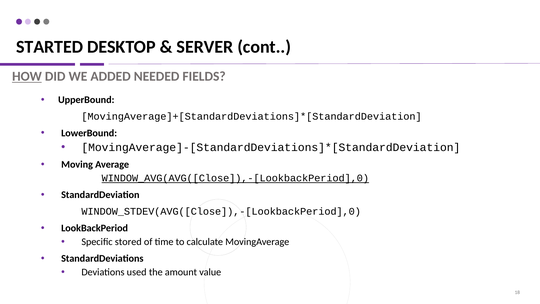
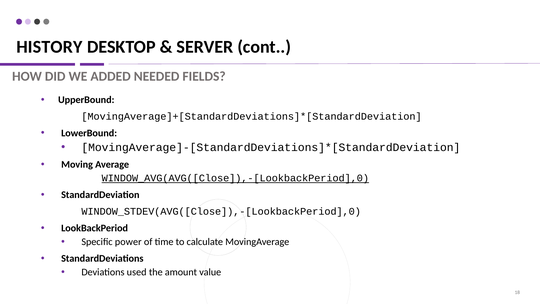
STARTED: STARTED -> HISTORY (49, 47)
HOW underline: present -> none (27, 76)
stored: stored -> power (128, 242)
